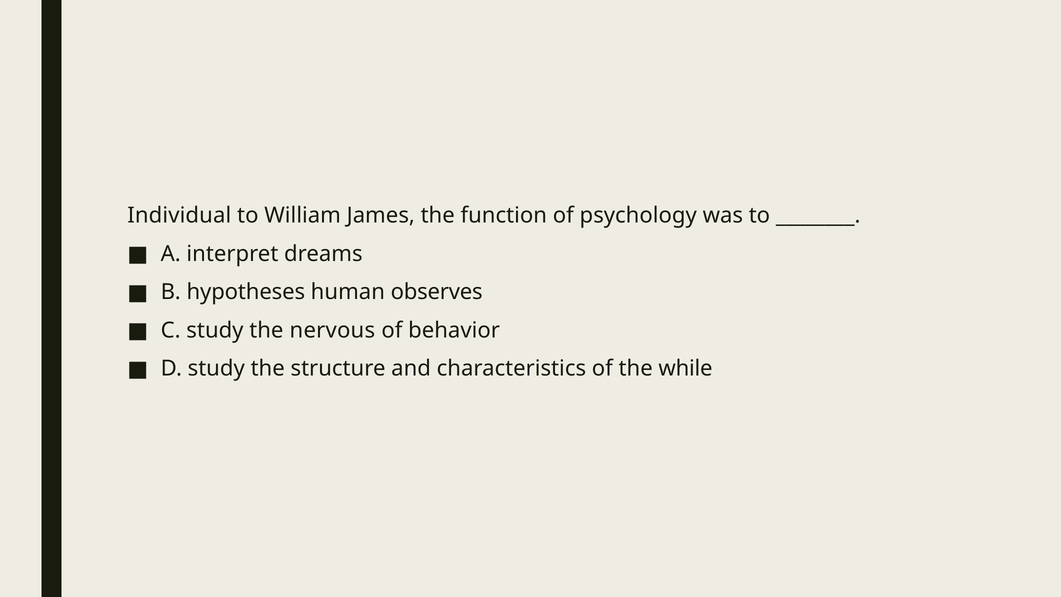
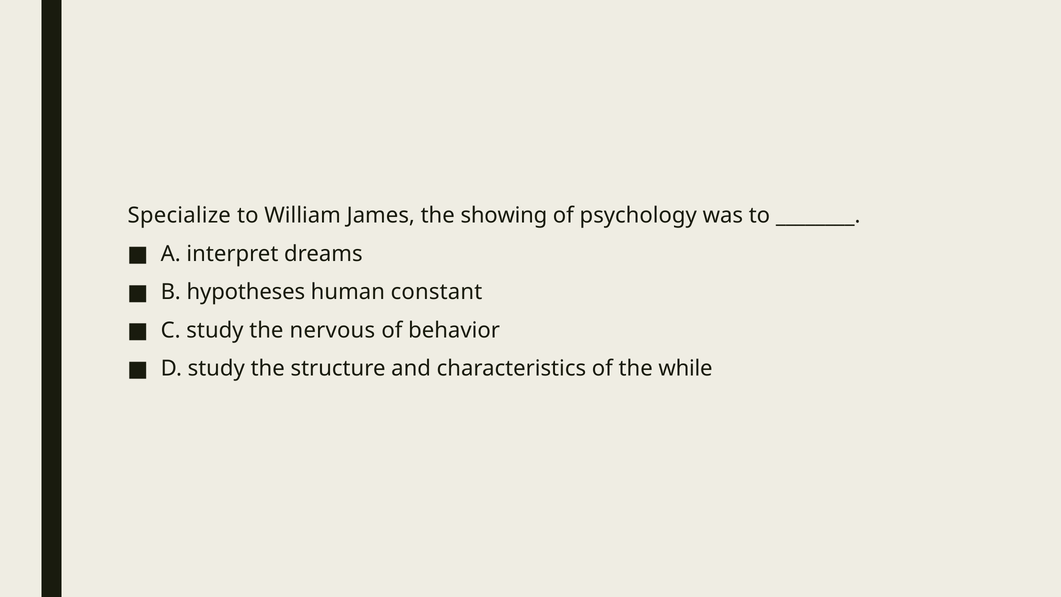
Individual: Individual -> Specialize (179, 216)
function: function -> showing (504, 216)
observes: observes -> constant (436, 292)
